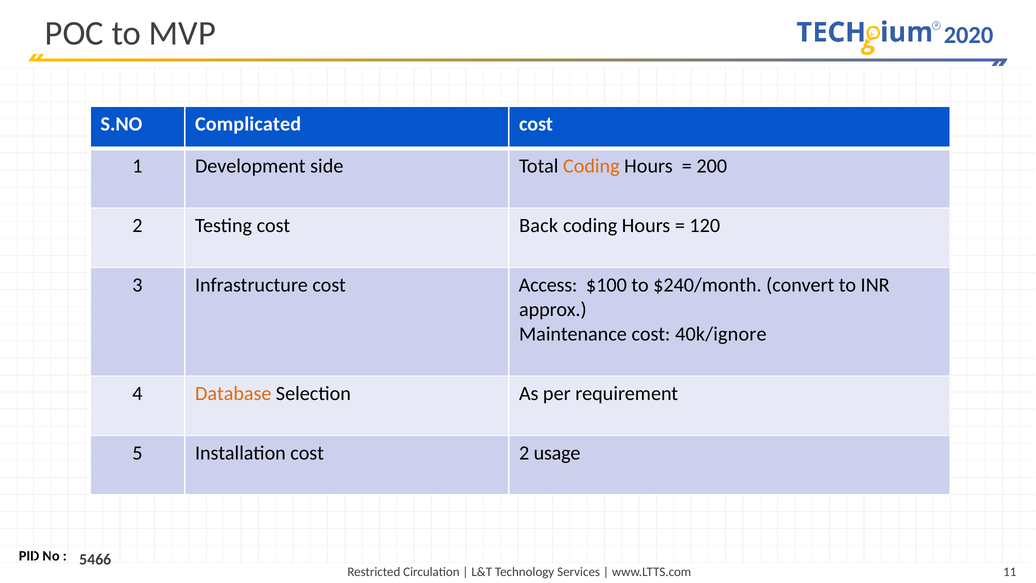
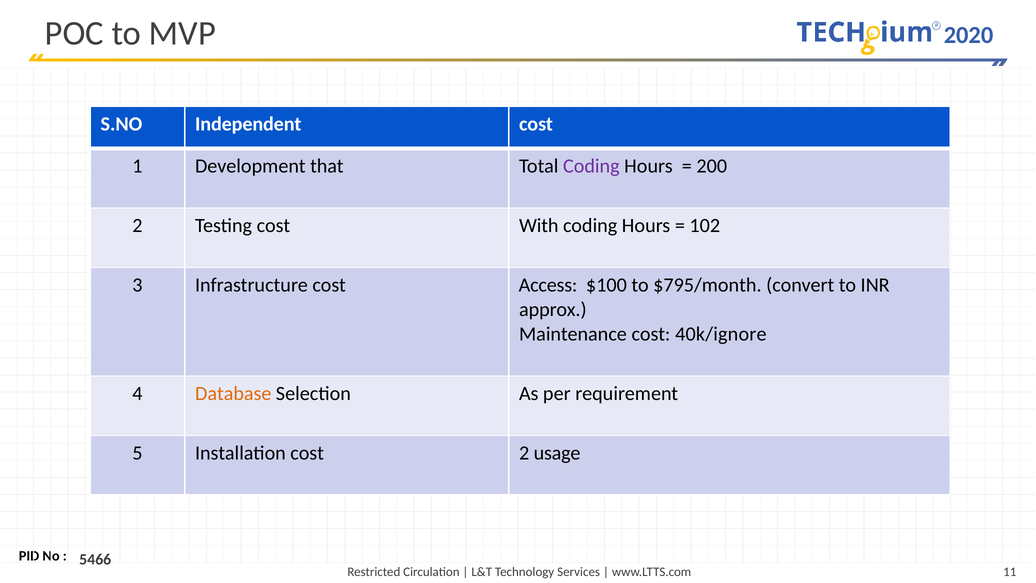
Complicated: Complicated -> Independent (248, 124)
side: side -> that (327, 166)
Coding colour: orange -> purple (591, 166)
Back: Back -> With (539, 226)
120: 120 -> 102 (705, 226)
$240/month: $240/month -> $795/month (707, 285)
